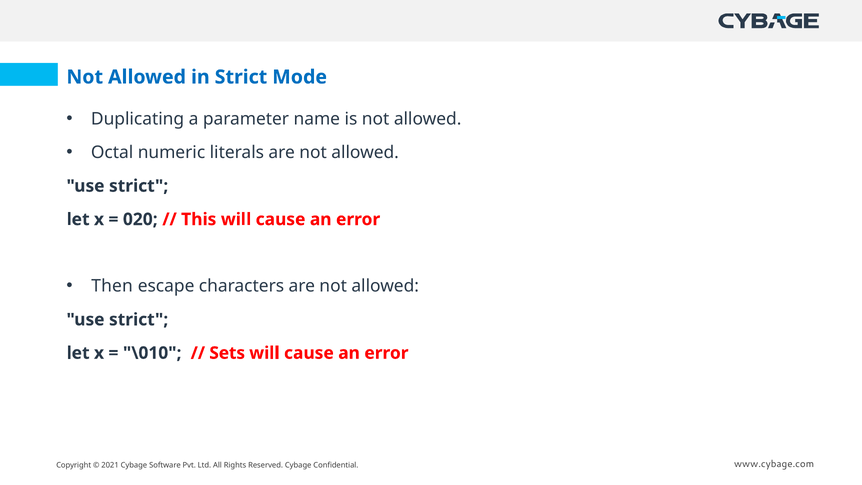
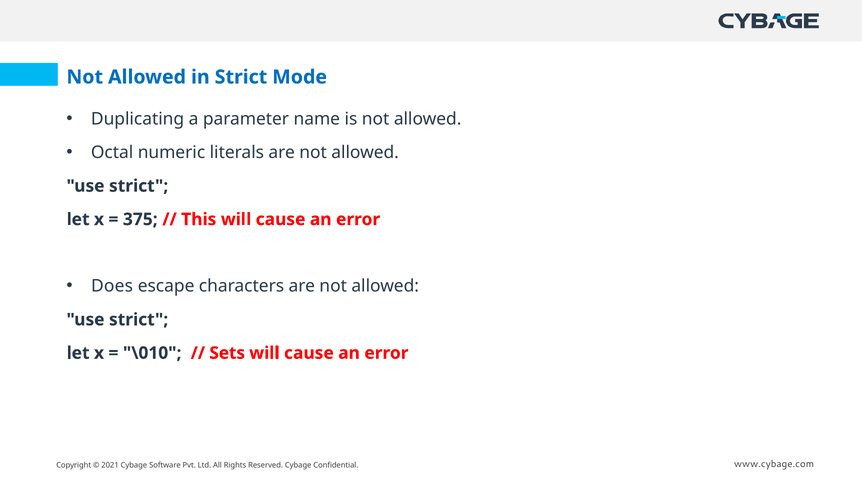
020: 020 -> 375 (140, 219)
Then: Then -> Does (112, 286)
